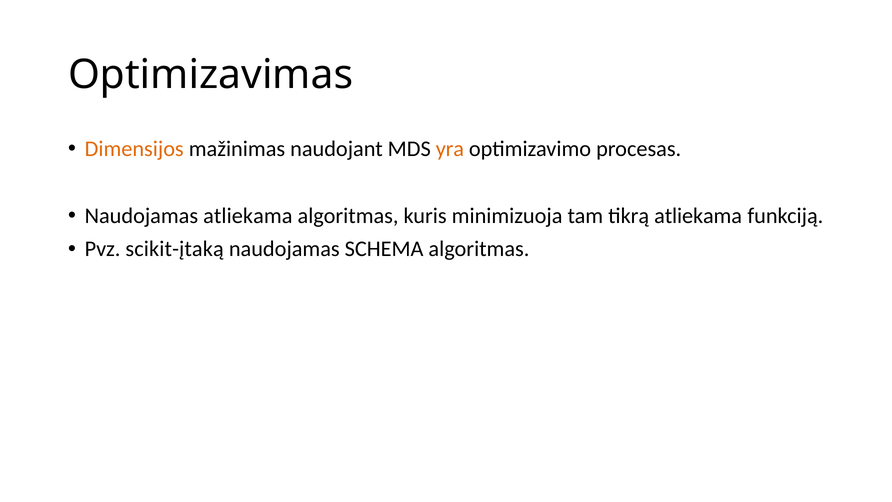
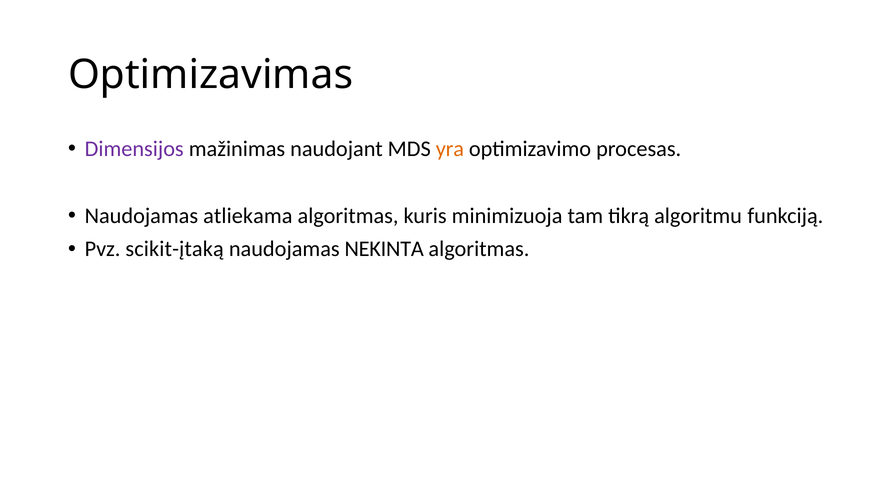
Dimensijos colour: orange -> purple (134, 149)
tikrą atliekama: atliekama -> algoritmu (698, 216)
SCHEMA: SCHEMA -> NEKINTA (384, 249)
